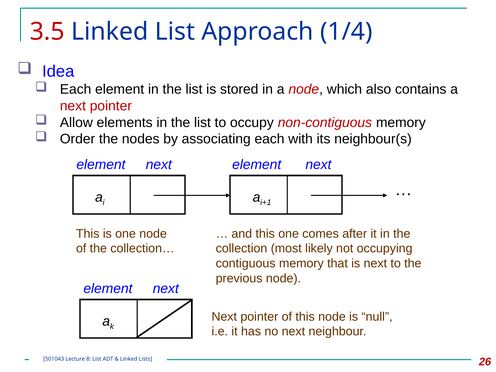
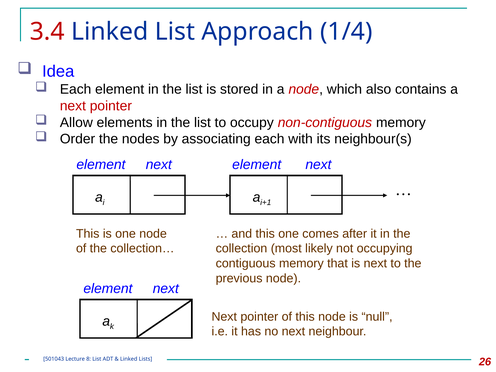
3.5: 3.5 -> 3.4 (47, 31)
